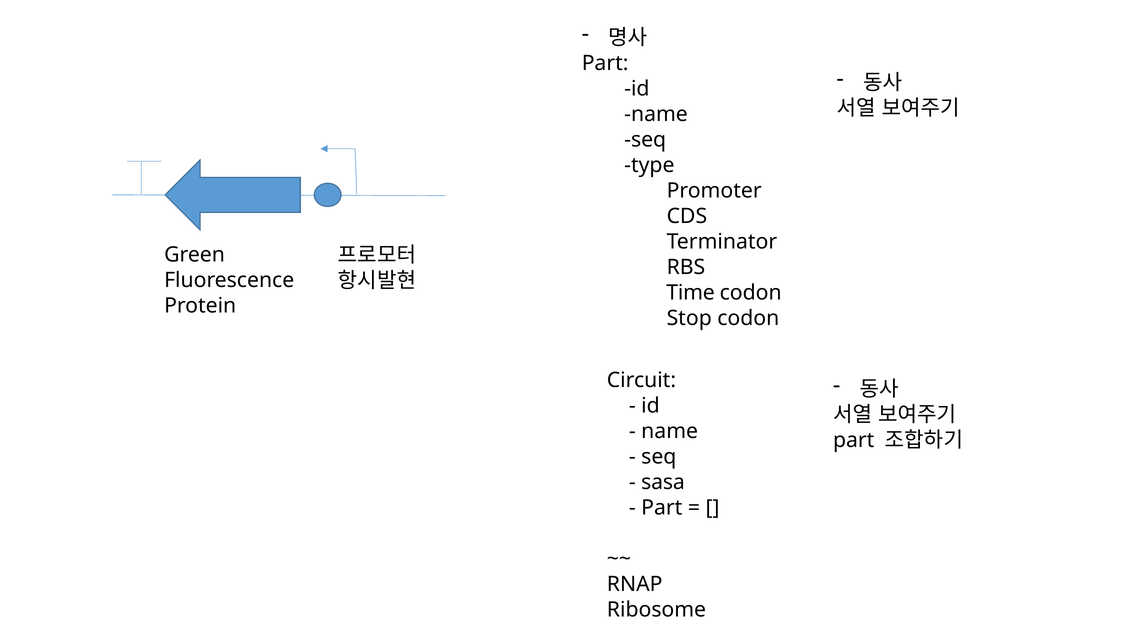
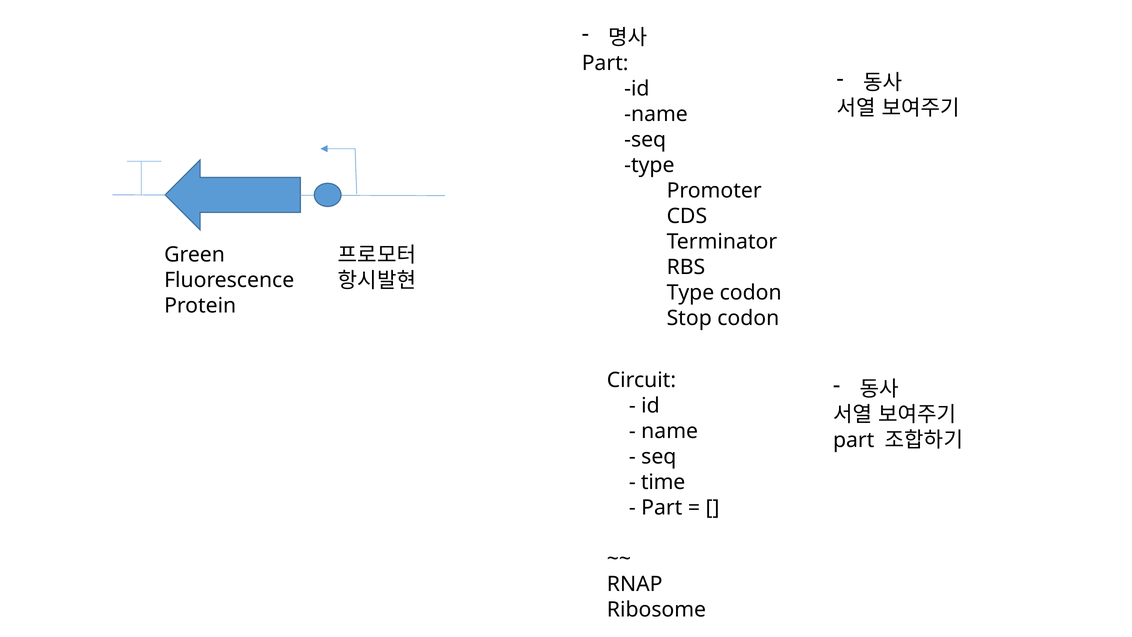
Time: Time -> Type (690, 293)
sasa: sasa -> time (663, 482)
